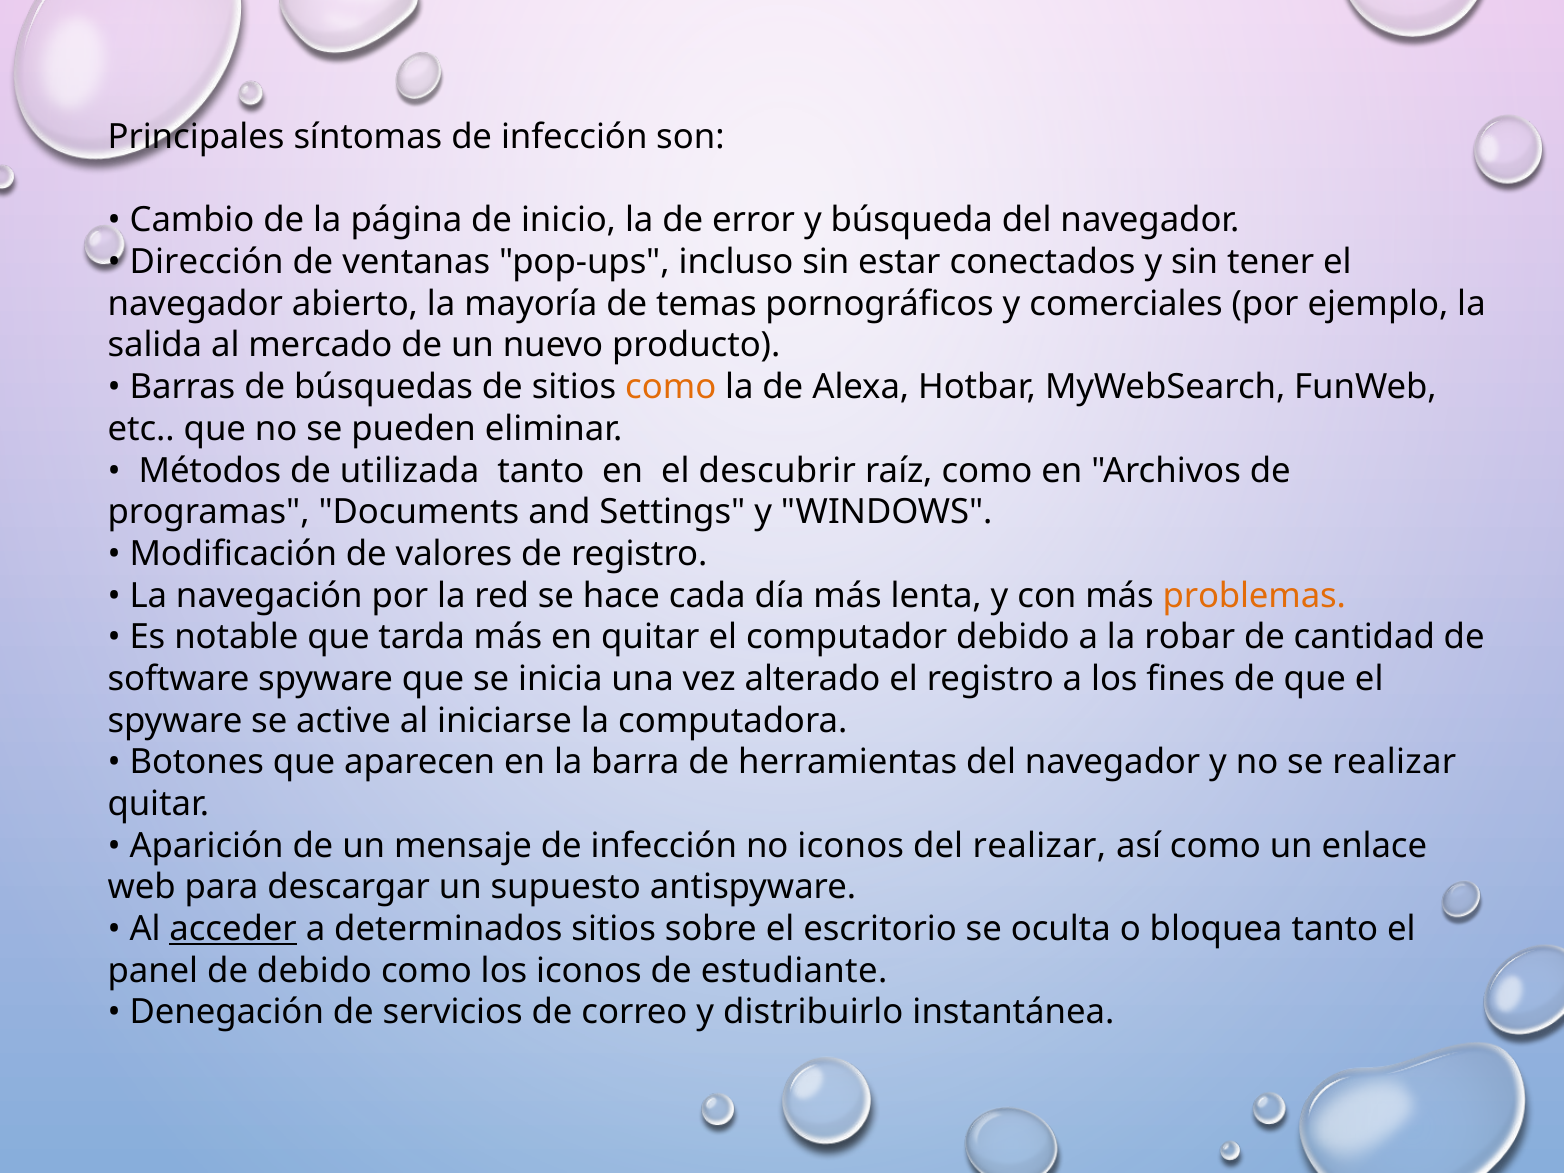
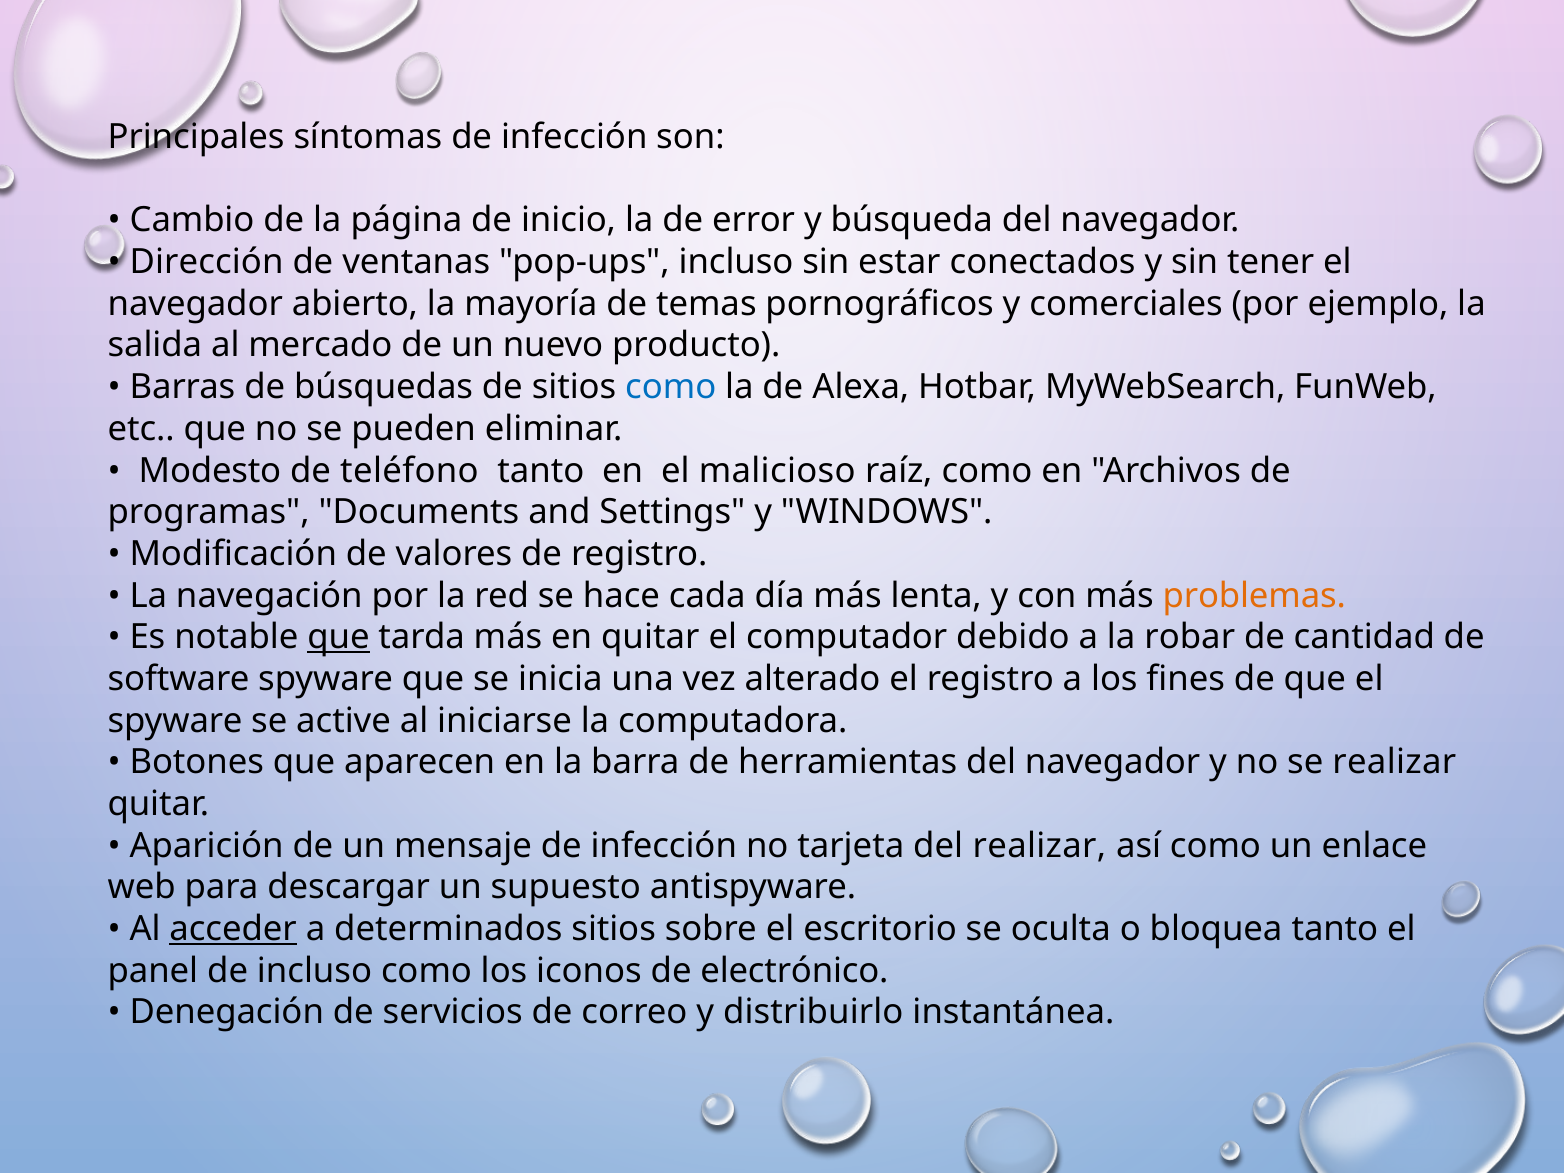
como colour: orange -> blue (671, 387)
Métodos: Métodos -> Modesto (210, 471)
utilizada: utilizada -> teléfono (409, 471)
descubrir: descubrir -> malicioso (777, 471)
que underline: none -> present (339, 637)
no iconos: iconos -> tarjeta (851, 846)
de debido: debido -> incluso (315, 971)
estudiante: estudiante -> electrónico (794, 971)
